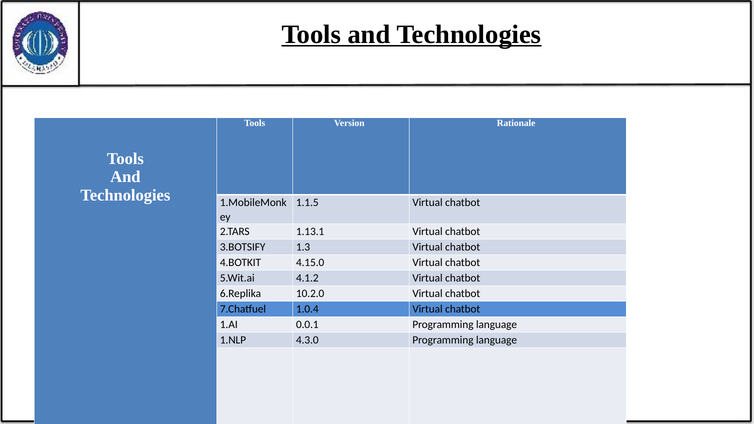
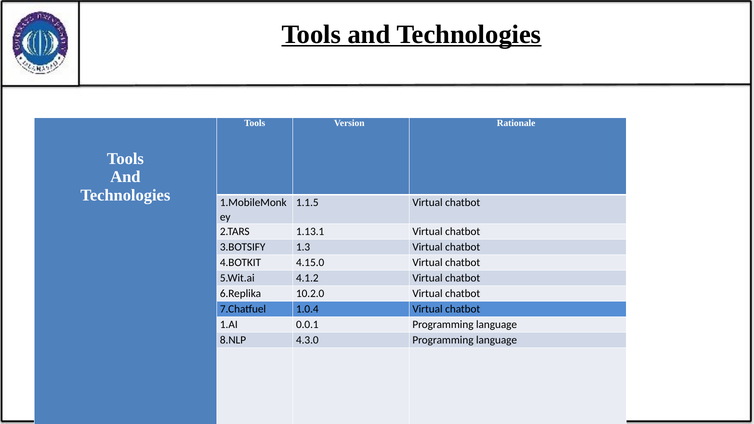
1.NLP: 1.NLP -> 8.NLP (233, 340)
